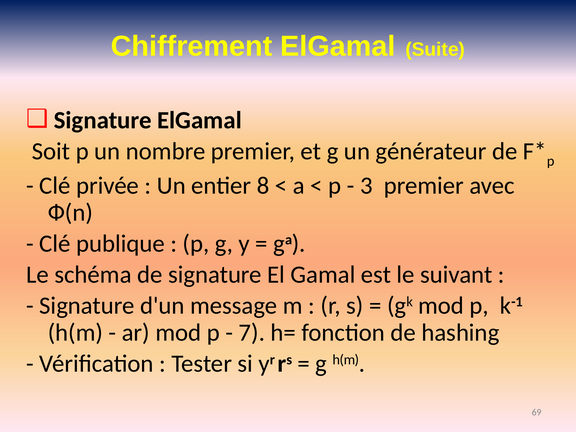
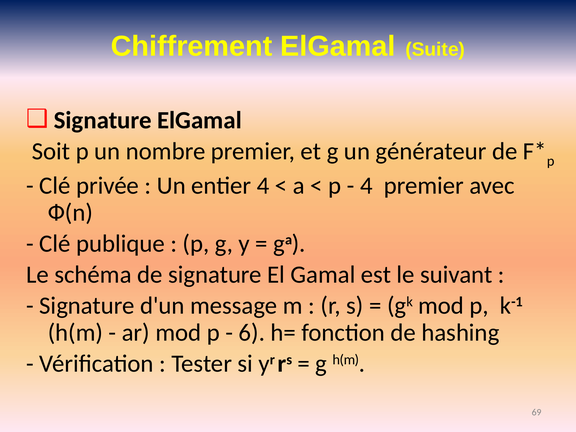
entier 8: 8 -> 4 (263, 186)
3: 3 -> 4 (366, 186)
7: 7 -> 6 (252, 332)
